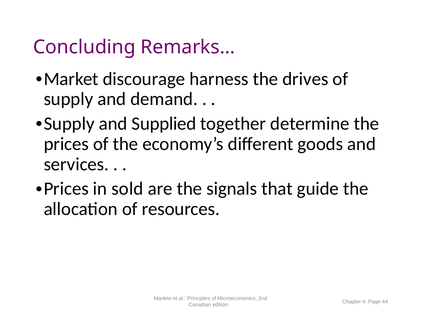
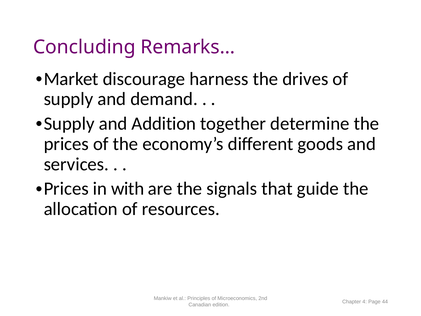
Supplied: Supplied -> Addition (164, 124)
sold: sold -> with (128, 189)
